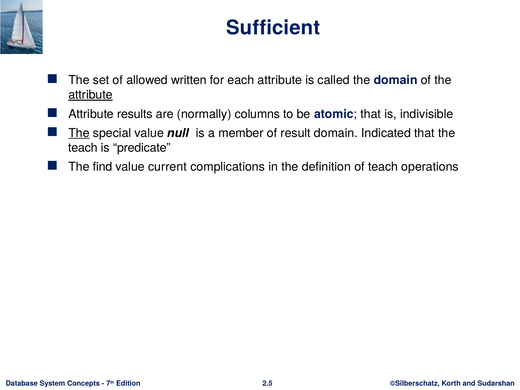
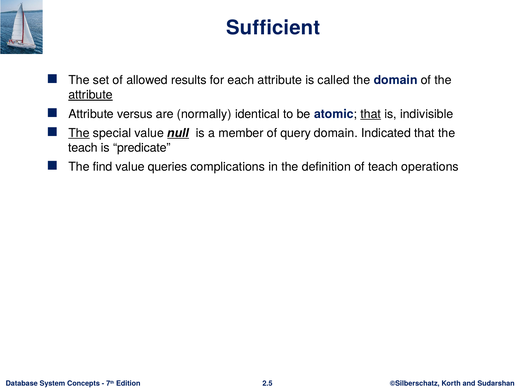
written: written -> results (189, 80)
results: results -> versus (135, 114)
columns: columns -> identical (257, 114)
that underline: none -> present (371, 114)
null underline: none -> present (178, 133)
result: result -> query (296, 133)
current: current -> queries (168, 167)
